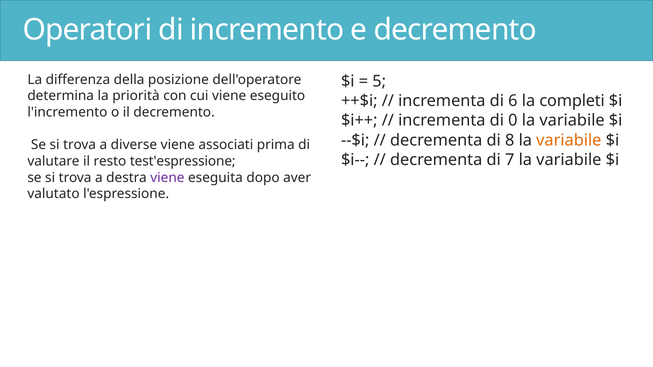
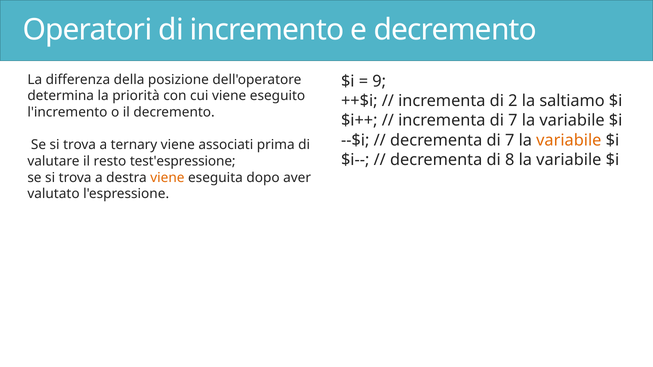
5: 5 -> 9 (379, 81)
6: 6 -> 2 (513, 101)
completi: completi -> saltiamo (572, 101)
incrementa di 0: 0 -> 7 (513, 121)
decrementa di 8: 8 -> 7 (510, 140)
diverse: diverse -> ternary (134, 145)
7: 7 -> 8 (510, 160)
viene colour: purple -> orange (167, 178)
